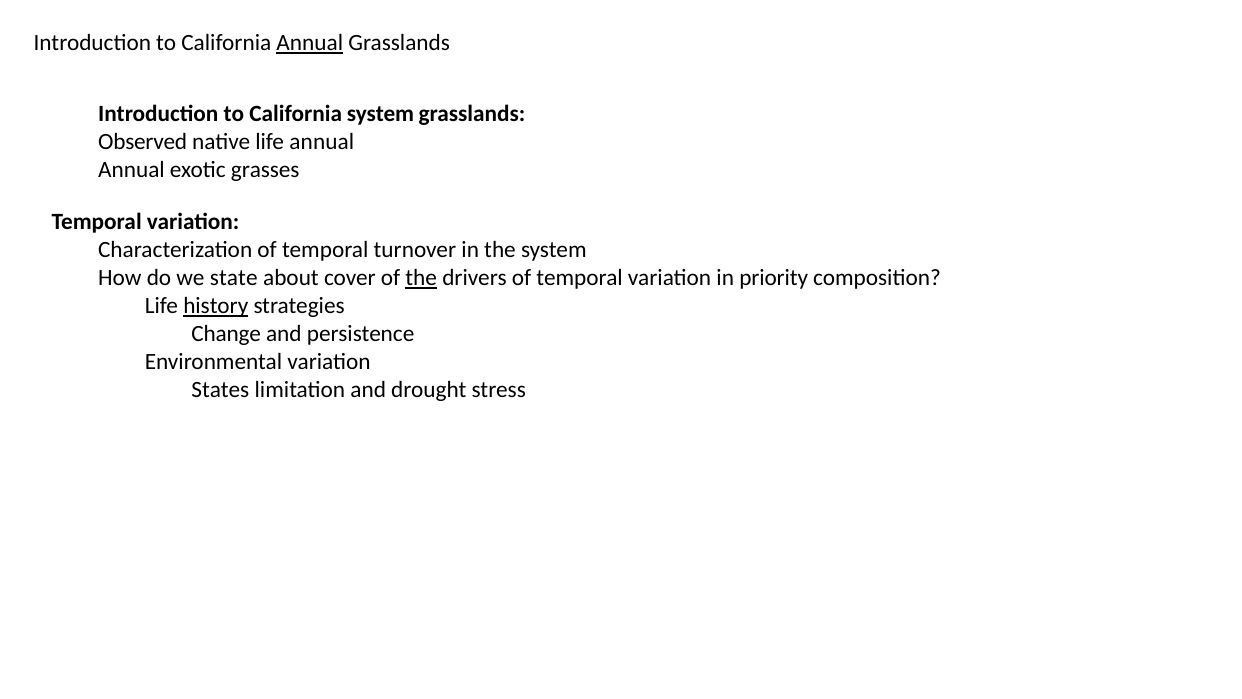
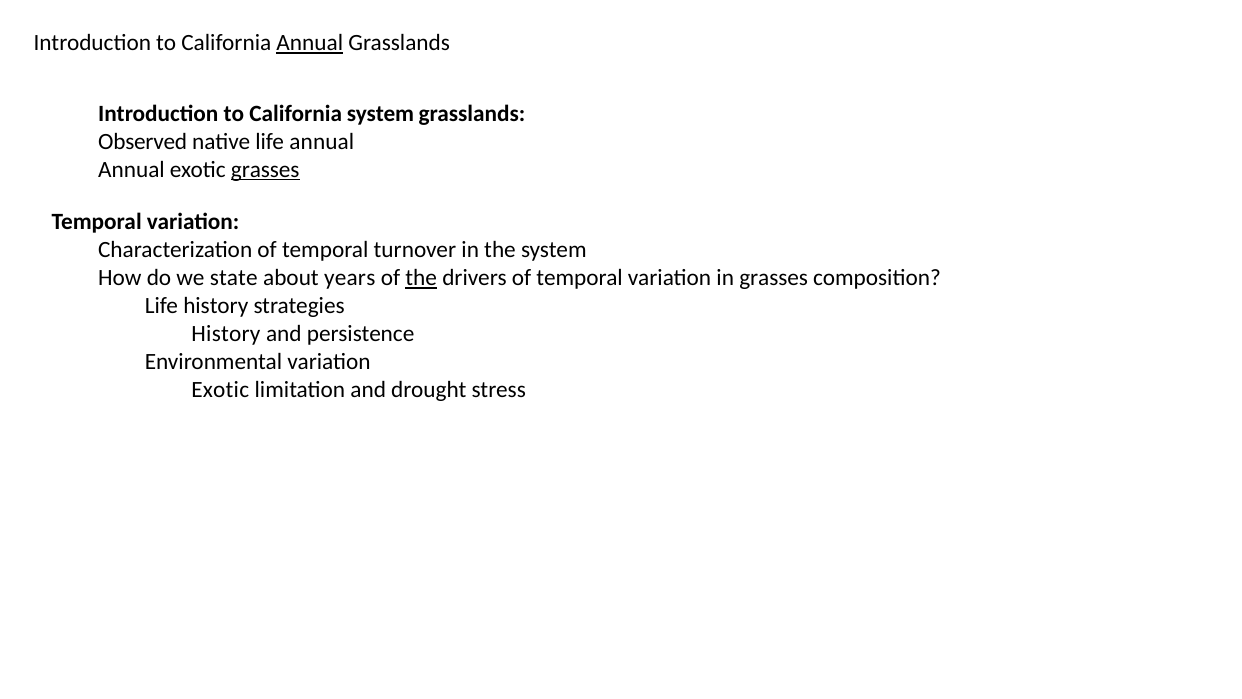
grasses underline: none -> present (265, 169)
cover: cover -> years (350, 278)
in priority: priority -> grasses (774, 278)
history underline: present -> none (216, 306)
Change: Change -> History (226, 334)
States: States -> Exotic (220, 390)
